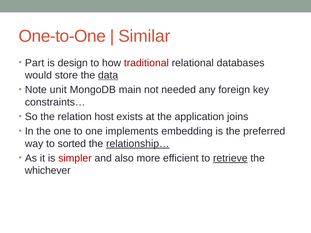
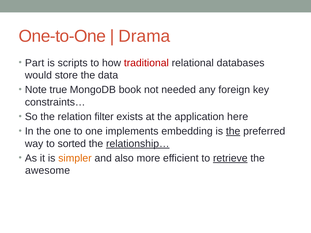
Similar: Similar -> Drama (144, 36)
design: design -> scripts (73, 63)
data underline: present -> none (108, 75)
unit: unit -> true (58, 90)
main: main -> book (130, 90)
host: host -> filter (104, 117)
joins: joins -> here (238, 117)
the underline: none -> present (233, 131)
simpler colour: red -> orange (75, 158)
whichever: whichever -> awesome (48, 171)
